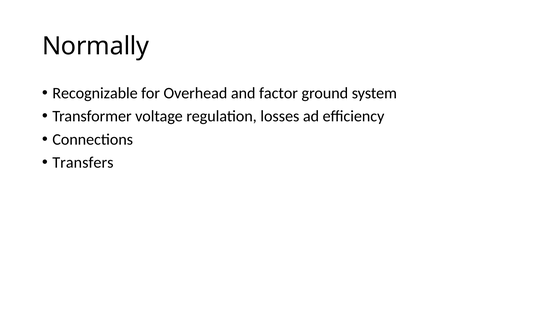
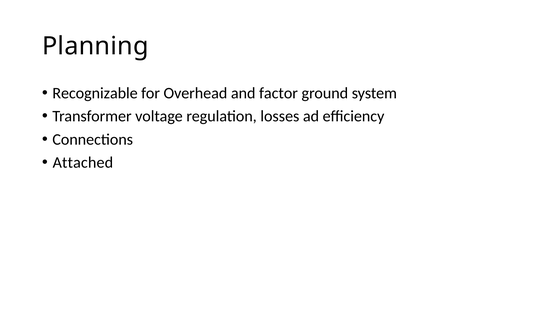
Normally: Normally -> Planning (95, 46)
Transfers: Transfers -> Attached (83, 162)
